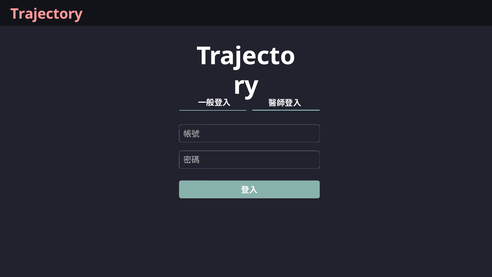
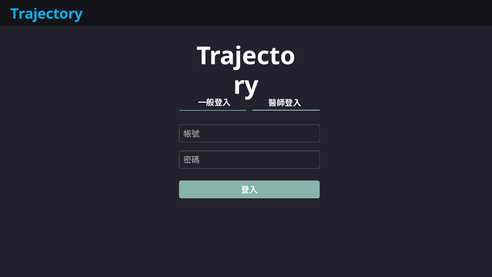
Trajectory colour: pink -> light blue (46, 14)
